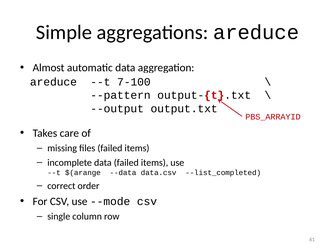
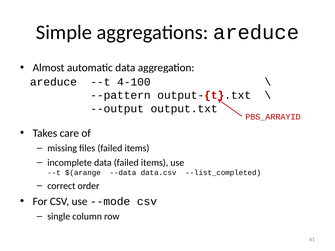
7-100: 7-100 -> 4-100 (134, 82)
